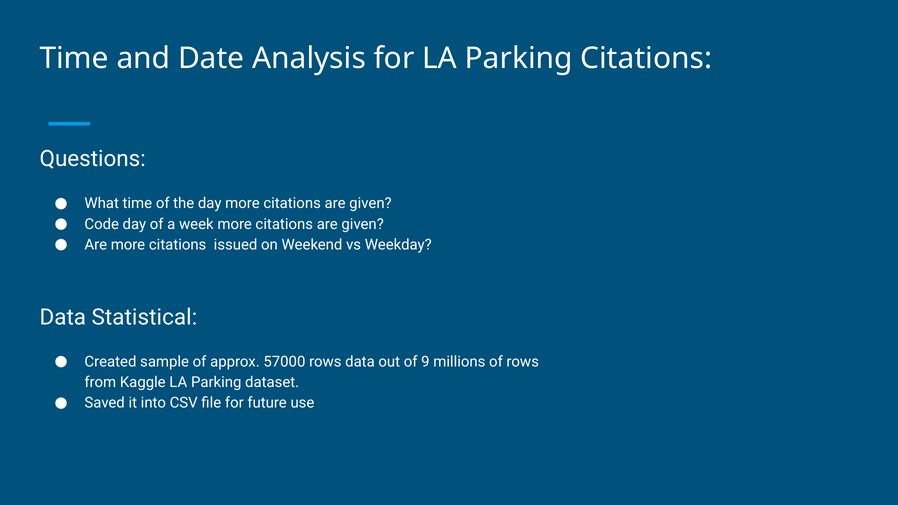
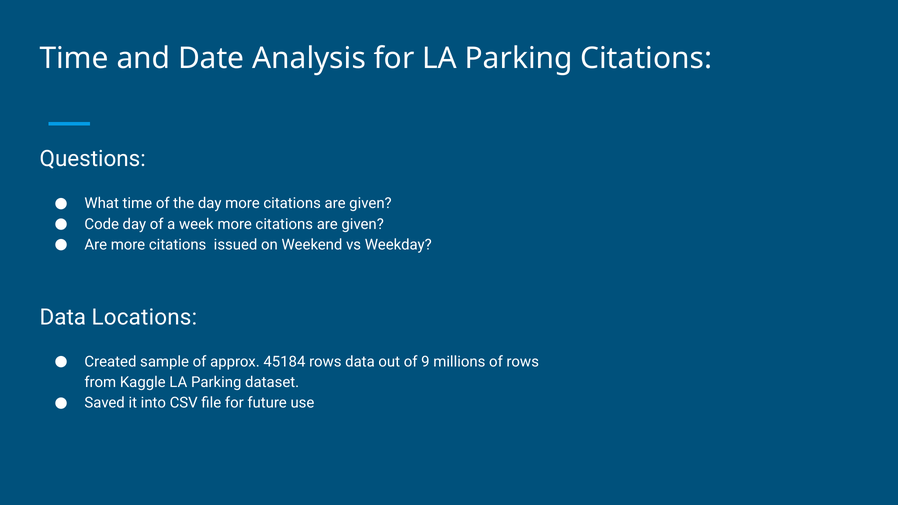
Statistical: Statistical -> Locations (144, 317)
57000: 57000 -> 45184 (284, 362)
